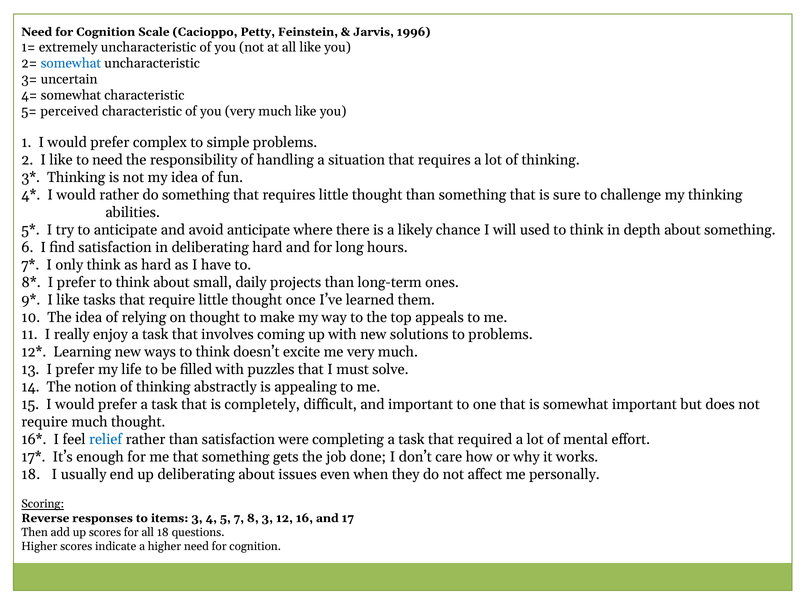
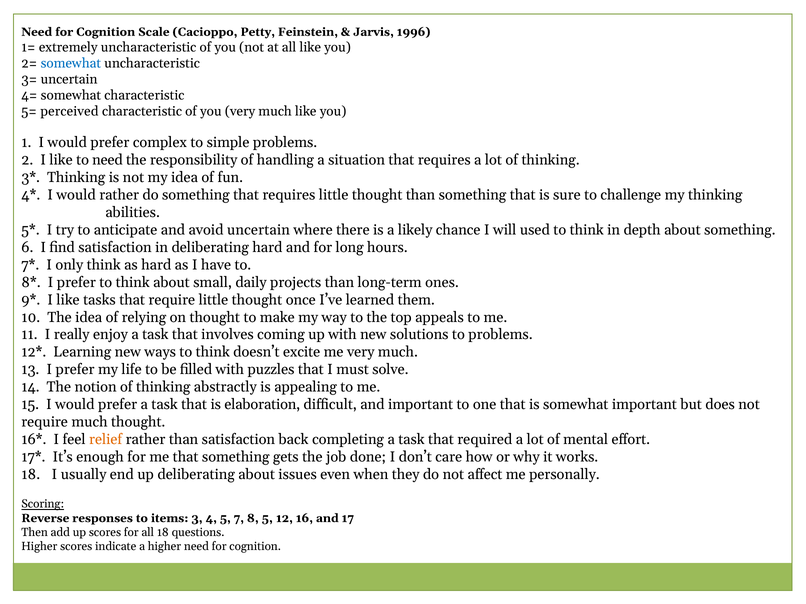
avoid anticipate: anticipate -> uncertain (258, 230)
completely: completely -> elaboration (262, 405)
relief colour: blue -> orange (106, 440)
were: were -> back (294, 440)
8 3: 3 -> 5 (267, 519)
